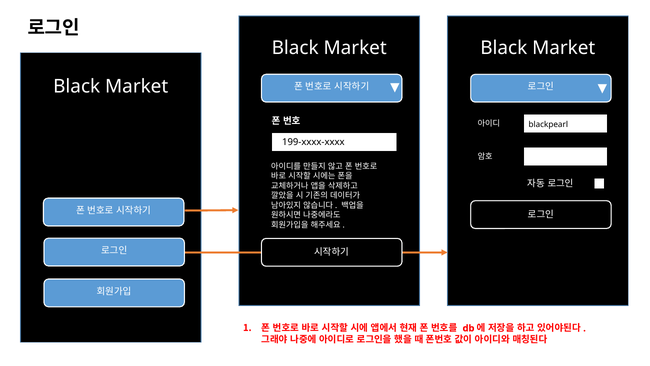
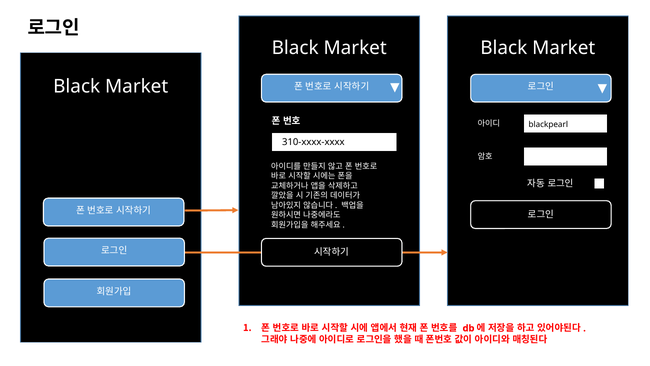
199-xxxx-xxxx: 199-xxxx-xxxx -> 310-xxxx-xxxx (313, 142)
